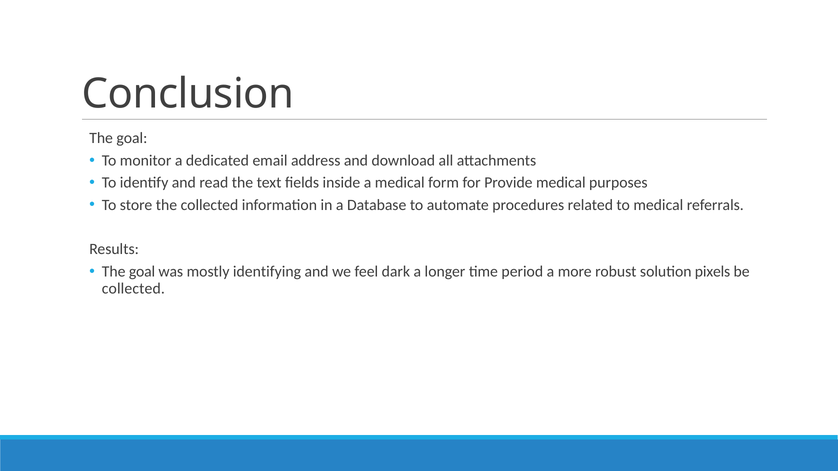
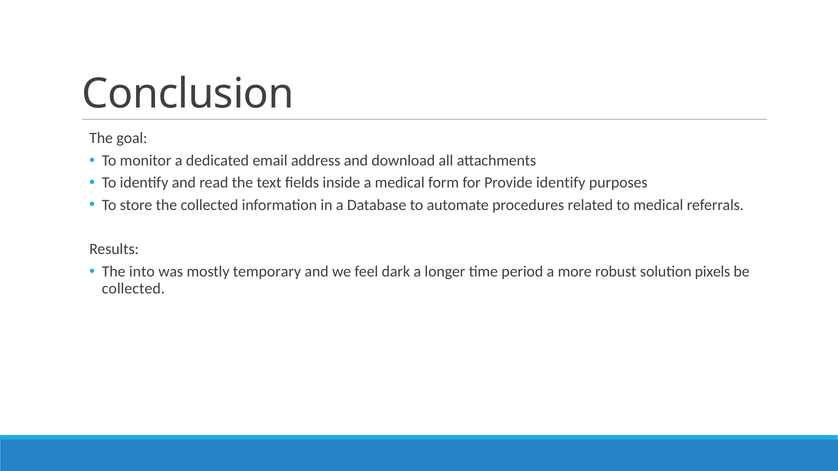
Provide medical: medical -> identify (561, 183)
goal: goal -> into (142, 272)
identifying: identifying -> temporary (267, 272)
